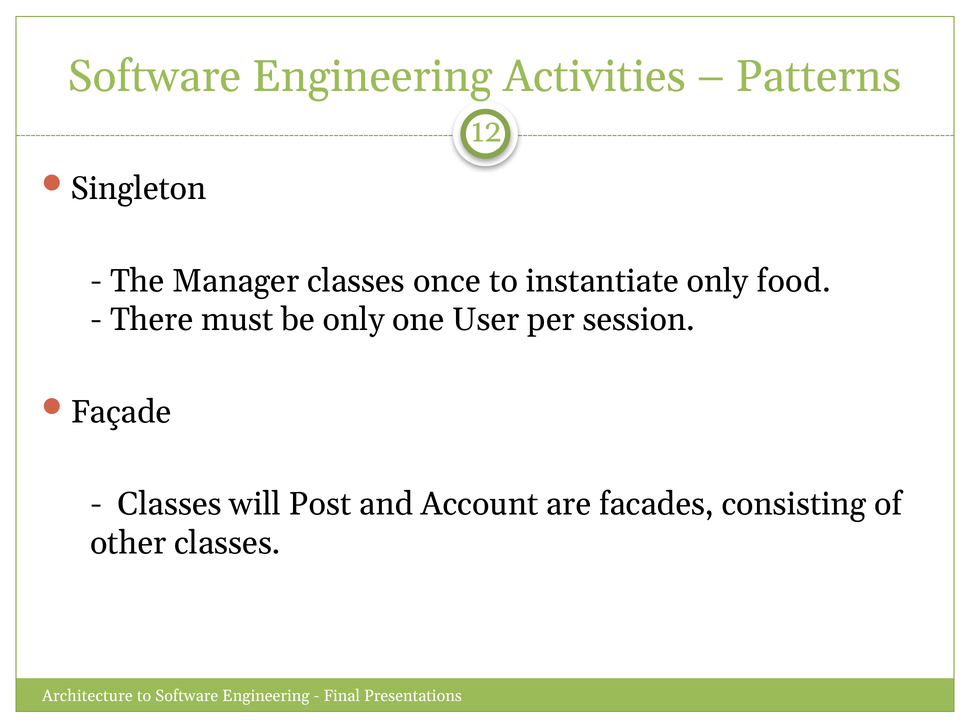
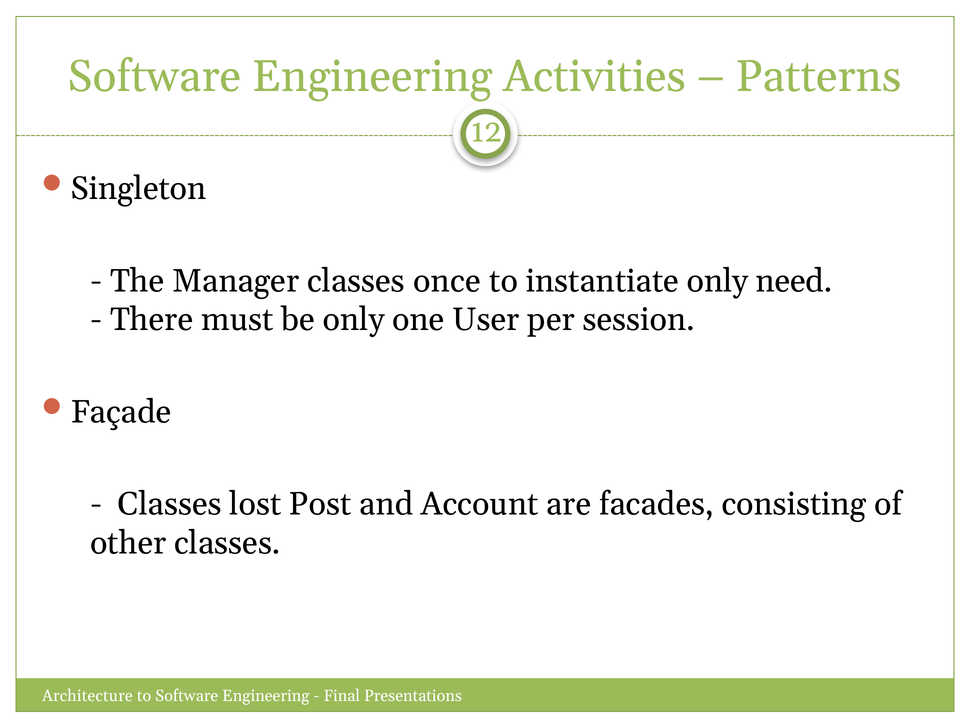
food: food -> need (794, 281)
will: will -> lost (255, 504)
